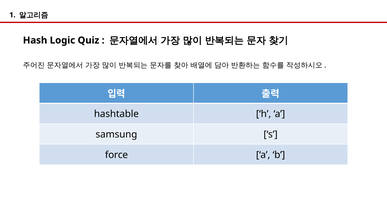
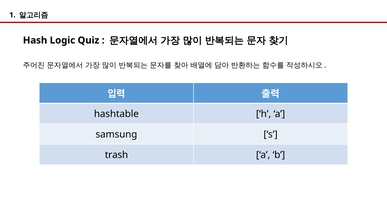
force: force -> trash (116, 155)
